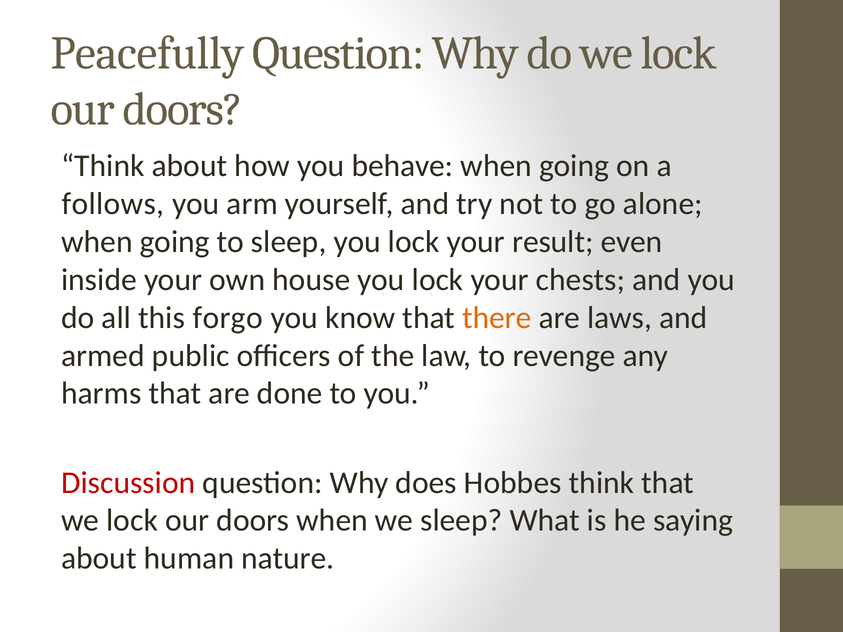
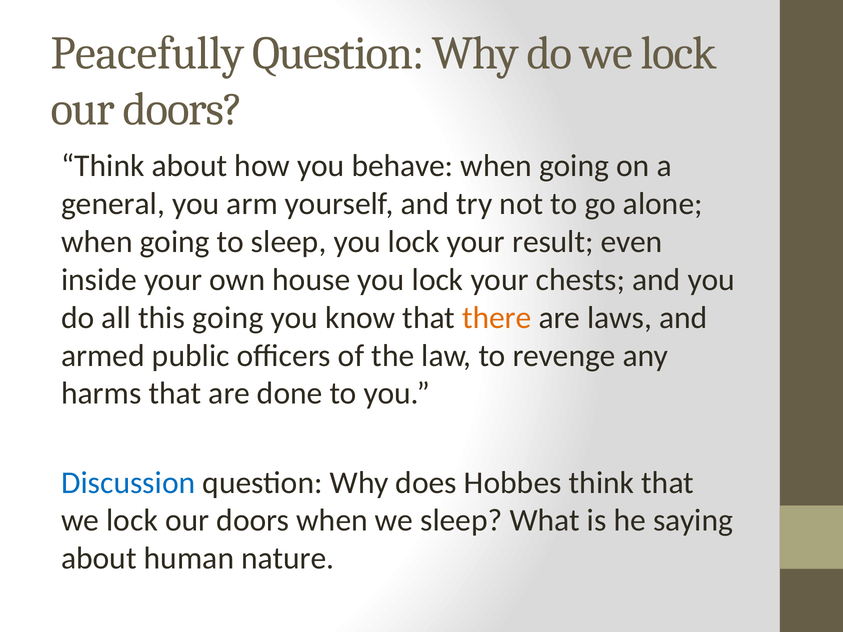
follows: follows -> general (113, 204)
this forgo: forgo -> going (228, 318)
Discussion colour: red -> blue (128, 483)
